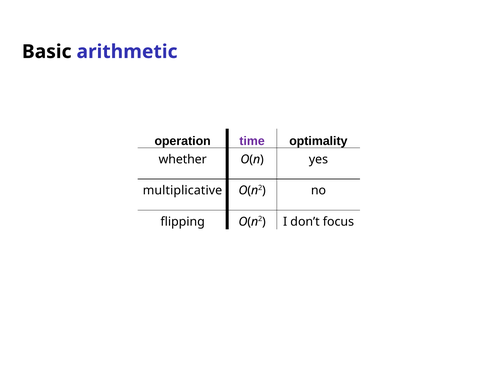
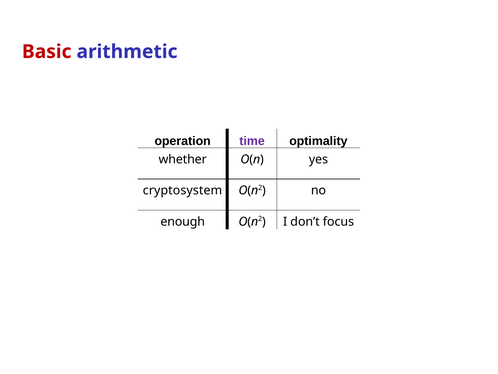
Basic colour: black -> red (47, 52)
multiplicative: multiplicative -> cryptosystem (182, 190)
flipping: flipping -> enough (183, 222)
